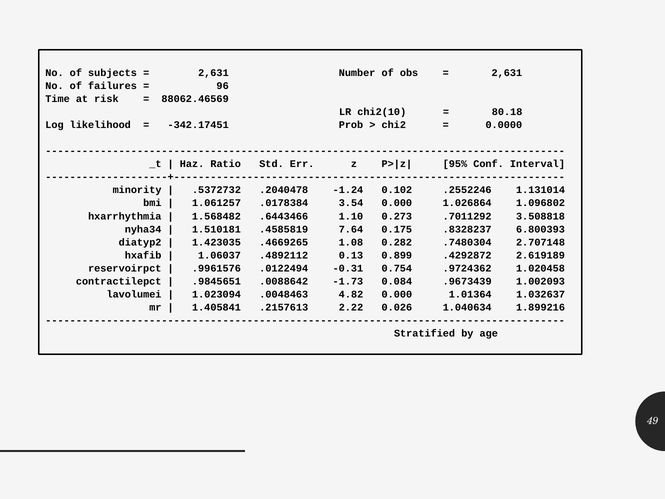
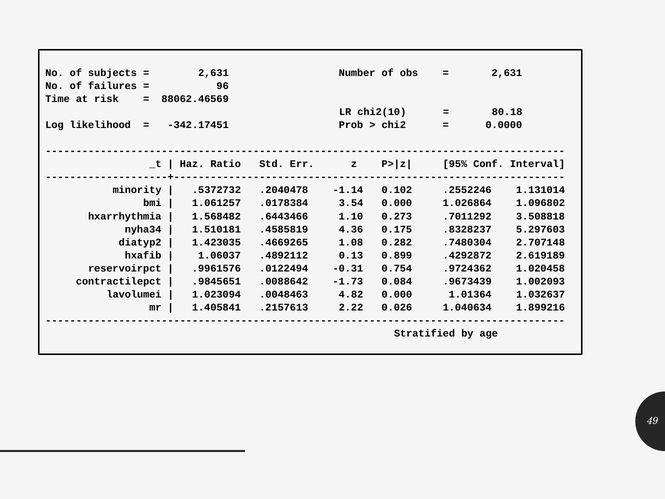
-1.24: -1.24 -> -1.14 (348, 190)
7.64: 7.64 -> 4.36 (351, 229)
6.800393: 6.800393 -> 5.297603 (540, 229)
